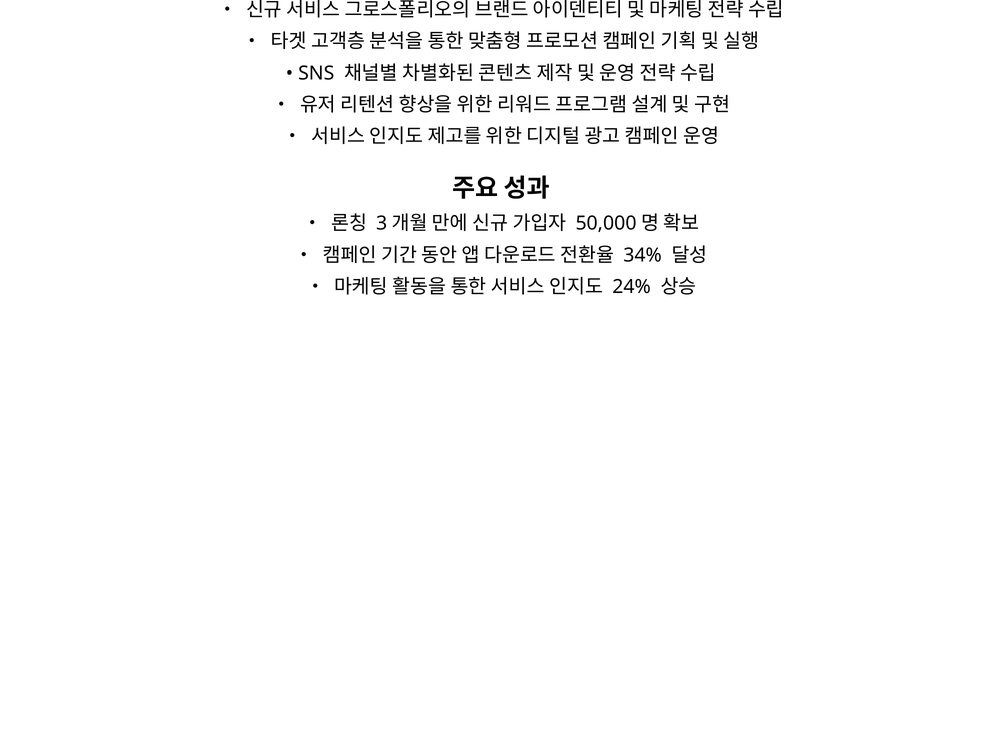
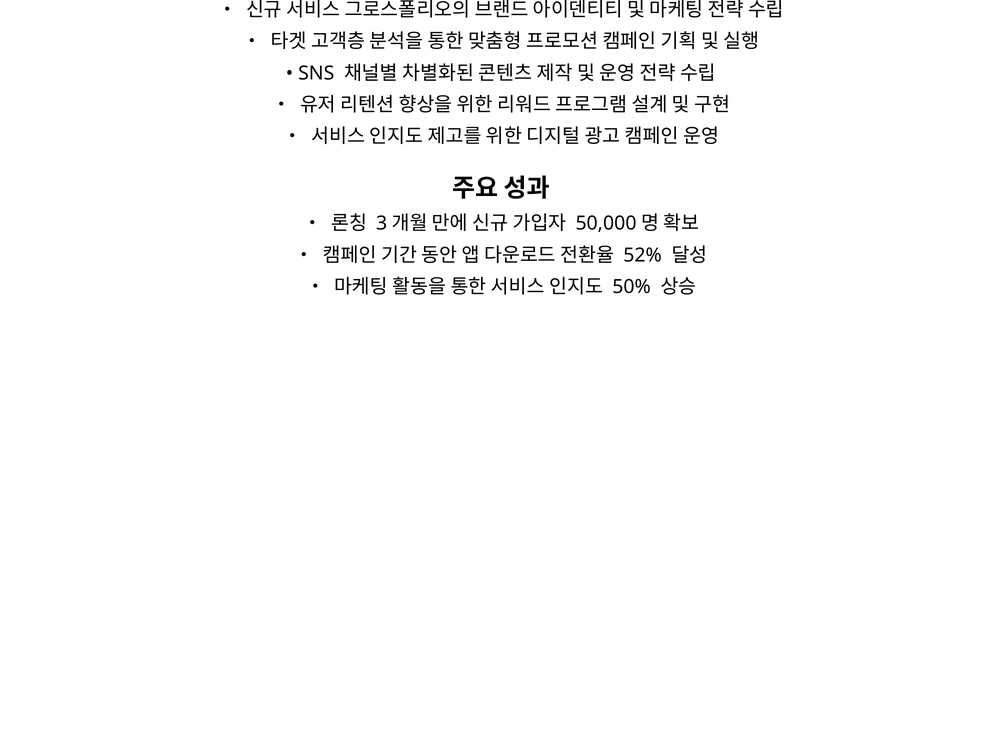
34%: 34% -> 52% (643, 255)
24%: 24% -> 50% (631, 287)
